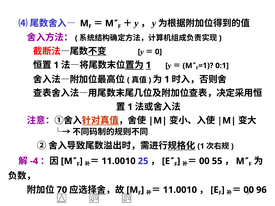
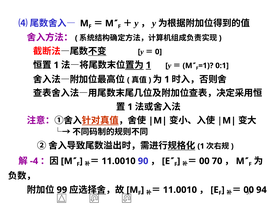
25: 25 -> 90 (143, 161)
55: 55 -> 70 (217, 161)
70: 70 -> 99 (62, 190)
96: 96 -> 94 (261, 190)
